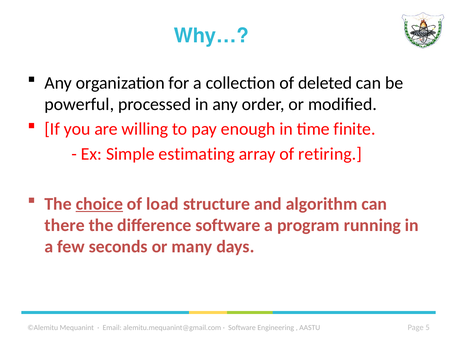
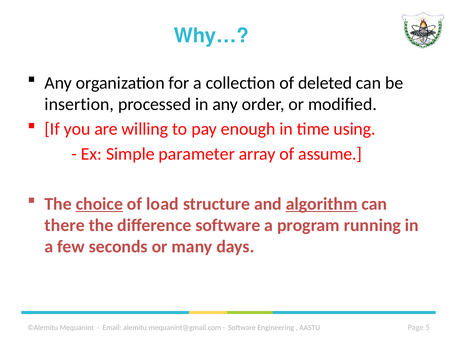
powerful: powerful -> insertion (79, 104)
finite: finite -> using (355, 129)
estimating: estimating -> parameter (197, 154)
retiring: retiring -> assume (330, 154)
algorithm underline: none -> present (322, 204)
